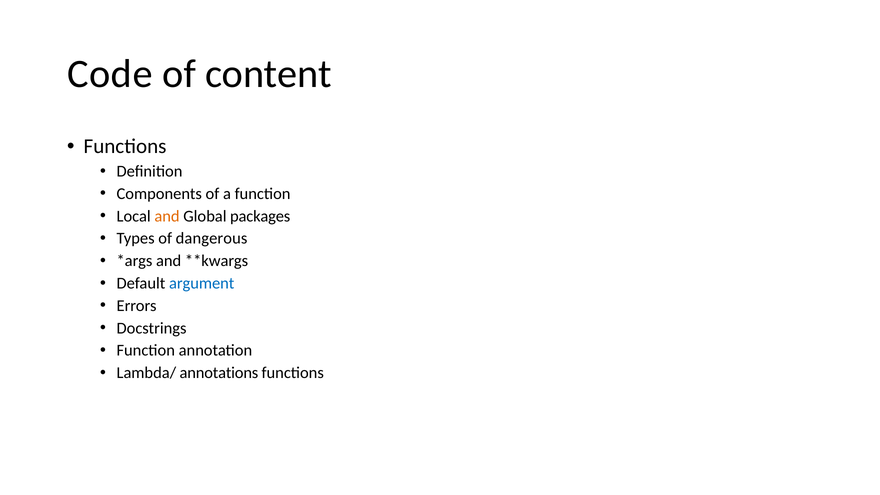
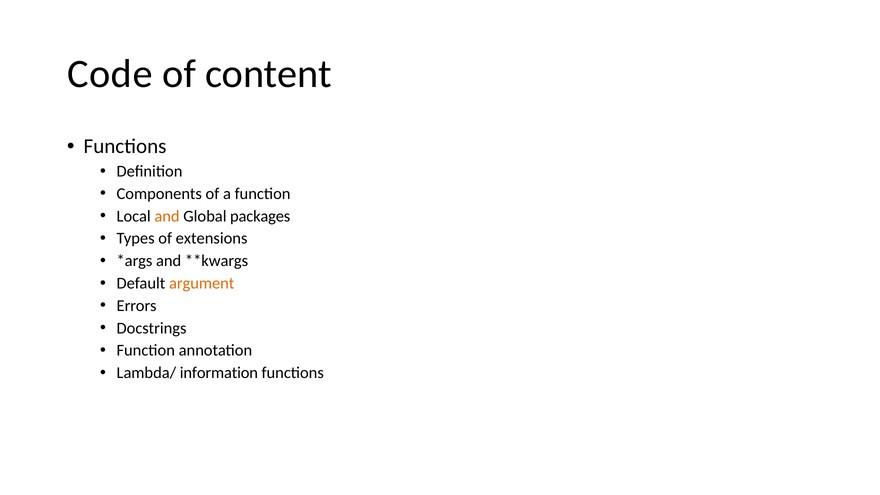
dangerous: dangerous -> extensions (212, 238)
argument colour: blue -> orange (202, 283)
annotations: annotations -> information (219, 373)
